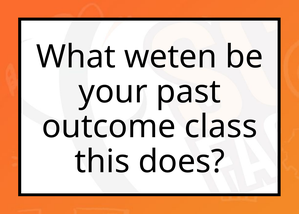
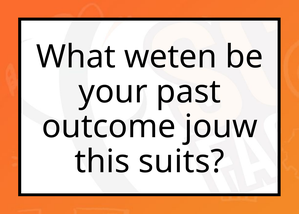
class: class -> jouw (221, 126)
does: does -> suits (181, 161)
